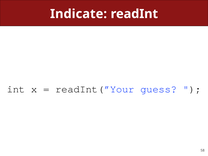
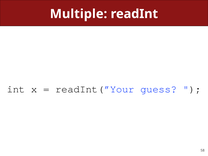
Indicate: Indicate -> Multiple (79, 14)
